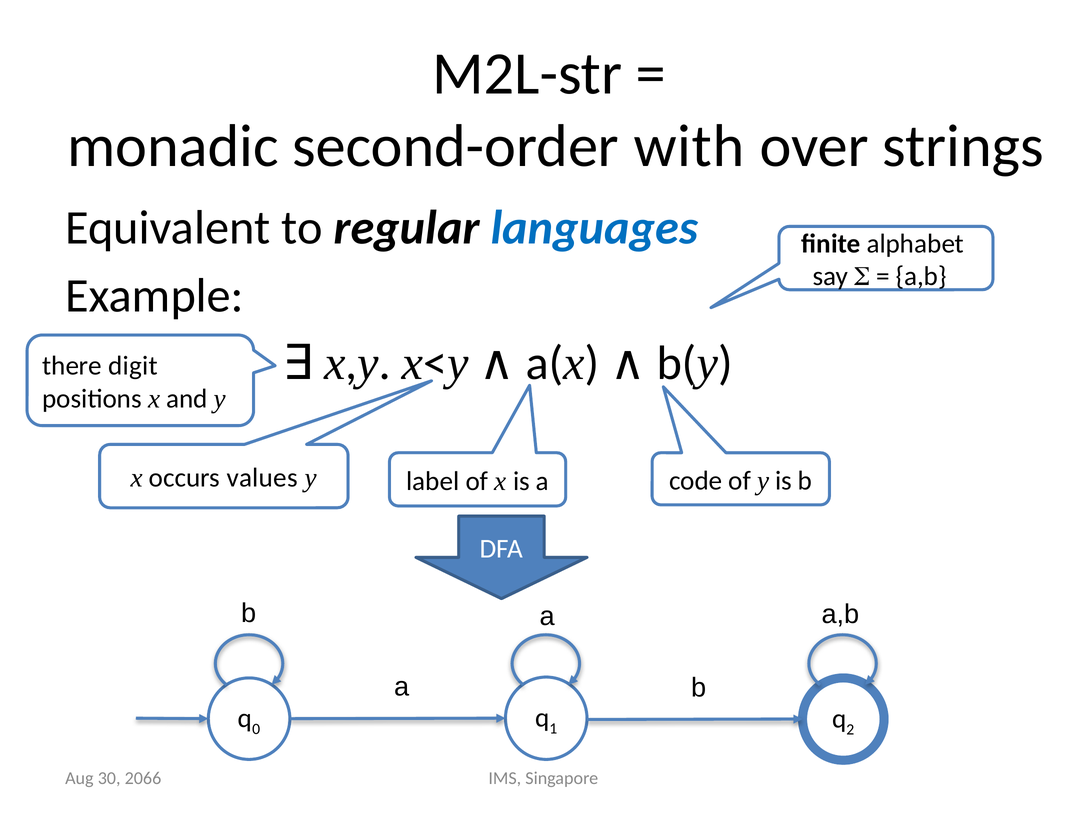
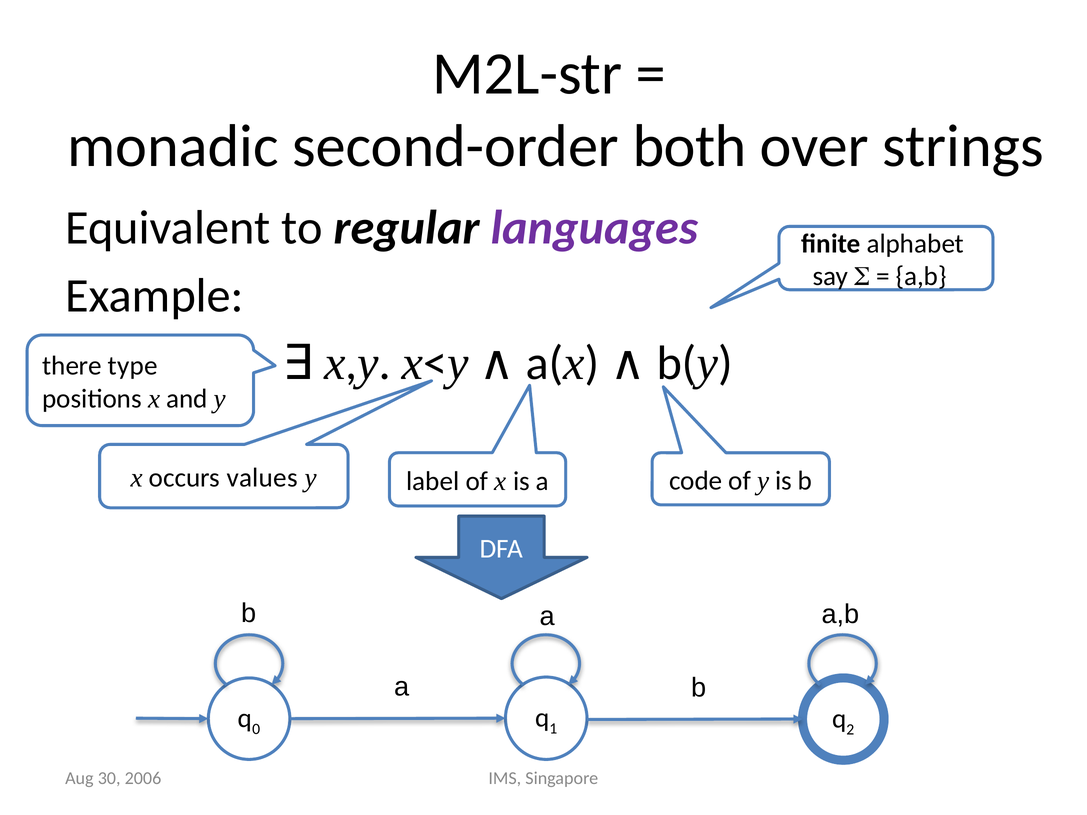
with: with -> both (690, 146)
languages colour: blue -> purple (594, 228)
digit: digit -> type (133, 366)
2066: 2066 -> 2006 (143, 779)
